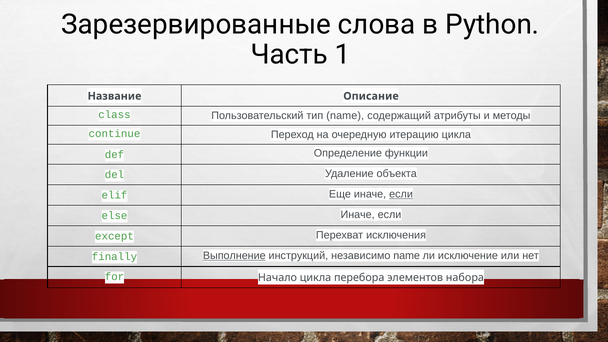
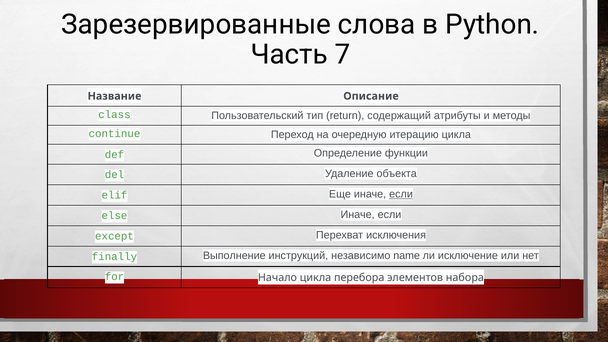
1: 1 -> 7 (343, 55)
тип name: name -> return (345, 115)
Выполнение underline: present -> none (234, 256)
